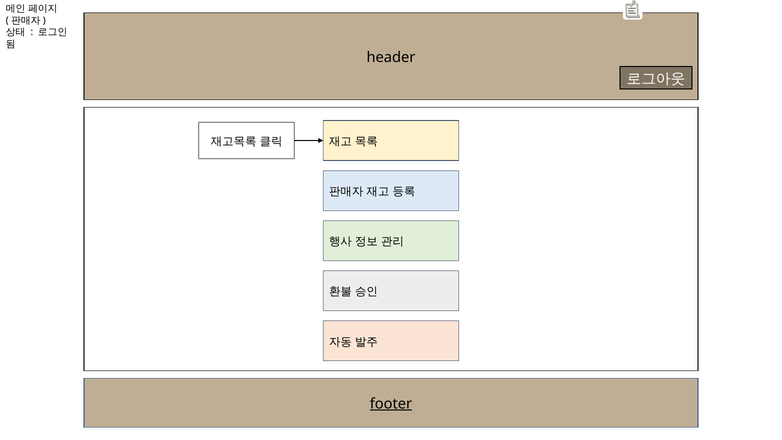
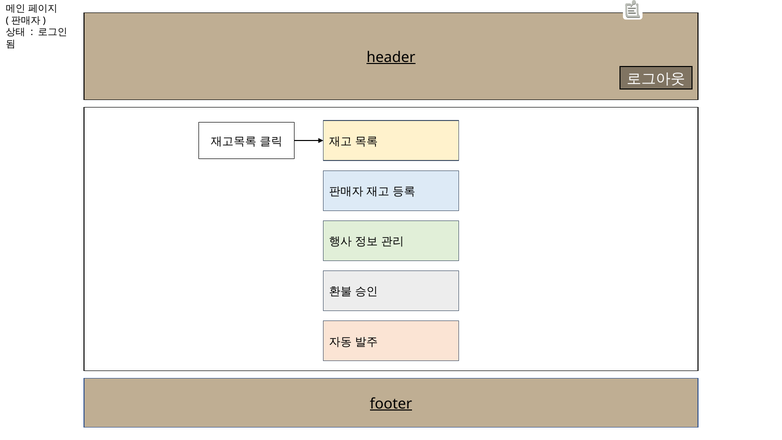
header underline: none -> present (391, 57)
